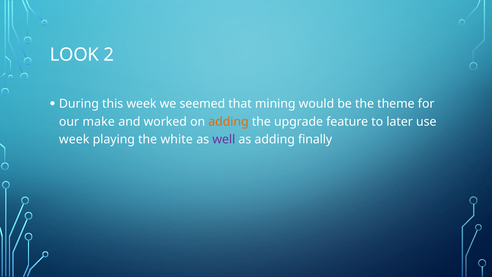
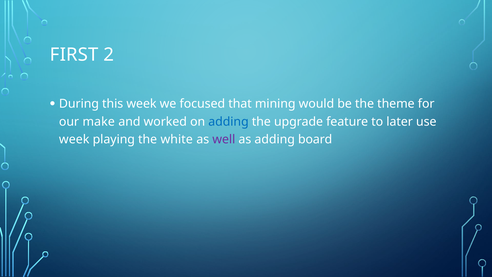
LOOK: LOOK -> FIRST (74, 55)
seemed: seemed -> focused (202, 104)
adding colour: orange -> blue (228, 122)
finally: finally -> board (315, 139)
